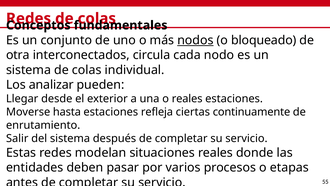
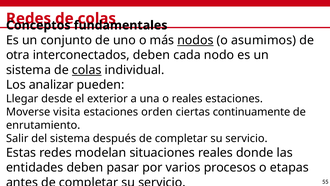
bloqueado: bloqueado -> asumimos (264, 40)
interconectados circula: circula -> deben (151, 55)
colas underline: none -> present (87, 70)
hasta: hasta -> visita (67, 112)
refleja: refleja -> orden (157, 112)
